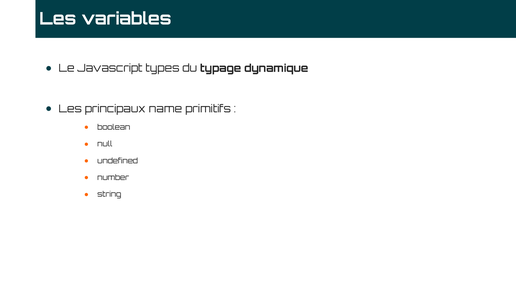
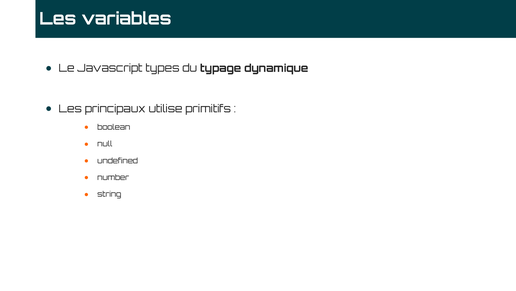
name: name -> utilise (166, 109)
